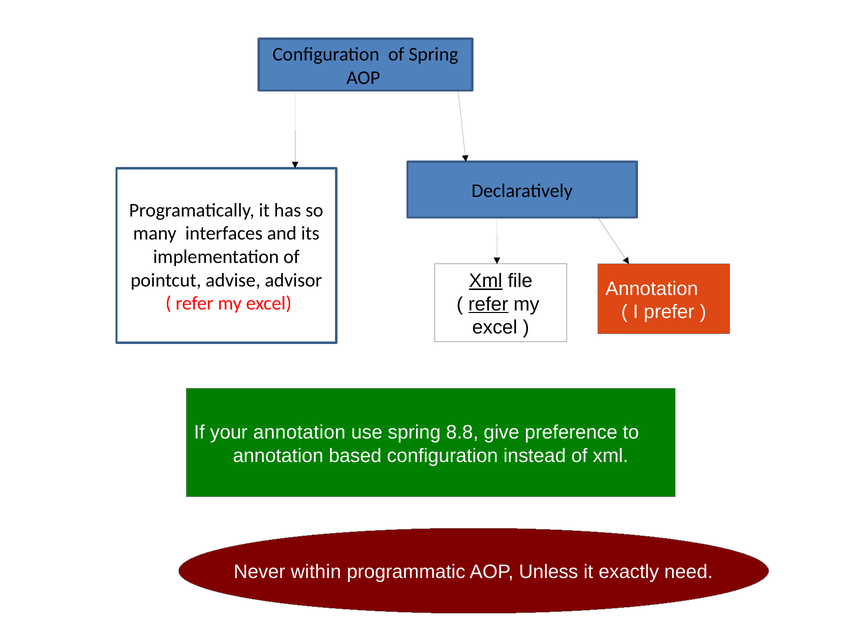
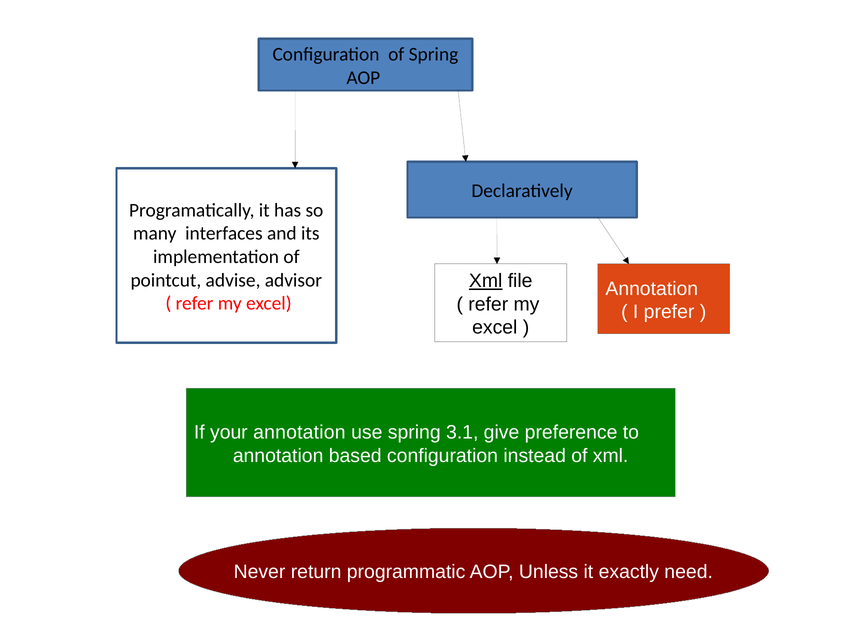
refer underline: present -> none (488, 304)
8.8: 8.8 -> 3.1 (462, 432)
within: within -> return (316, 572)
